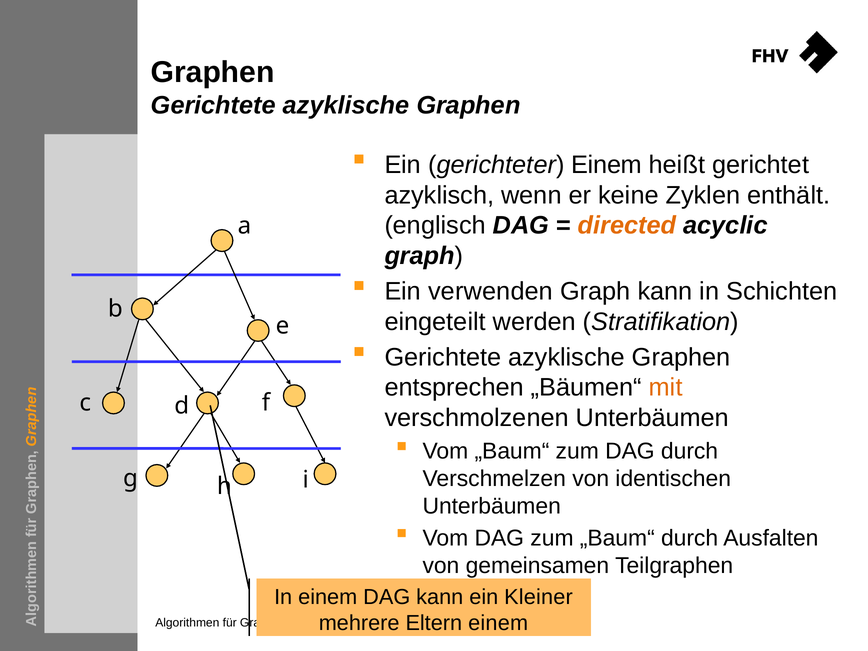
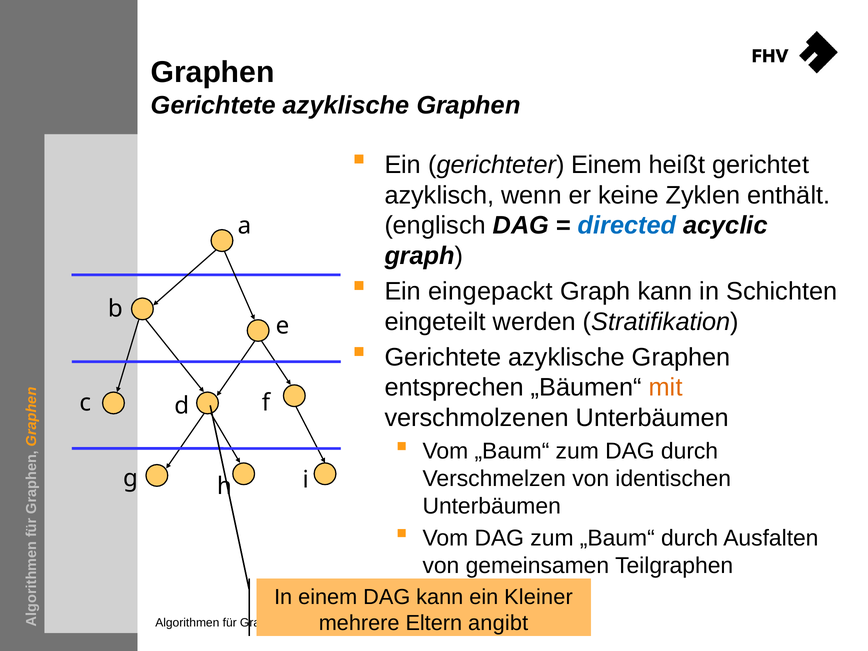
directed colour: orange -> blue (627, 226)
verwenden: verwenden -> eingepackt (491, 291)
Eltern einem: einem -> angibt (498, 623)
